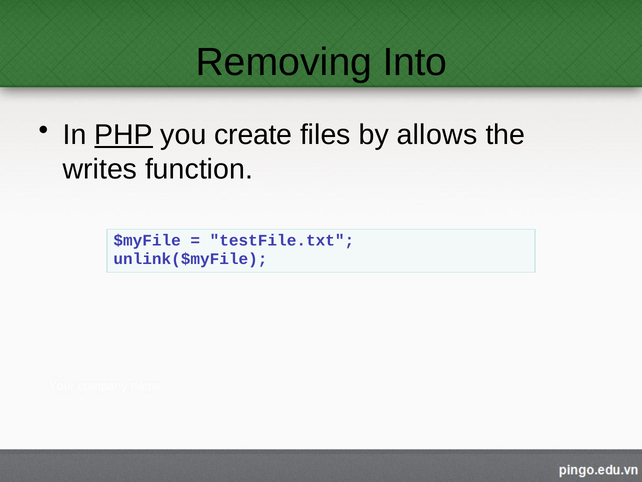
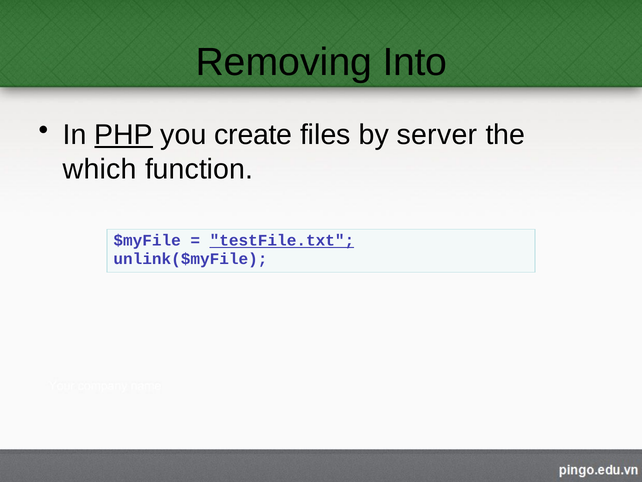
allows: allows -> server (437, 135)
writes: writes -> which (100, 169)
testFile.txt underline: none -> present (282, 240)
